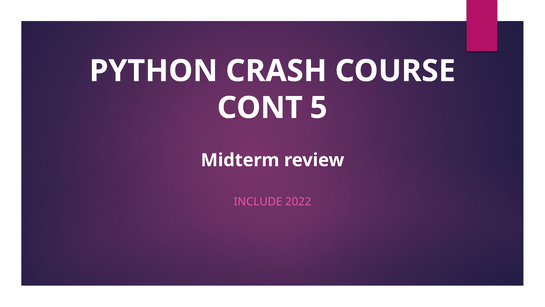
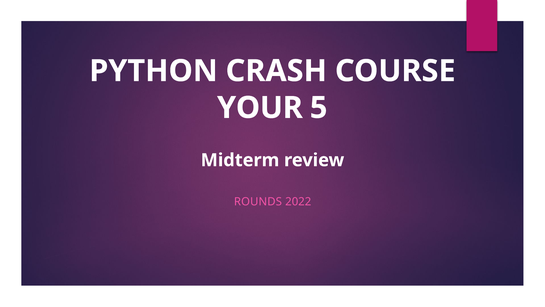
CONT: CONT -> YOUR (260, 108)
INCLUDE: INCLUDE -> ROUNDS (258, 202)
